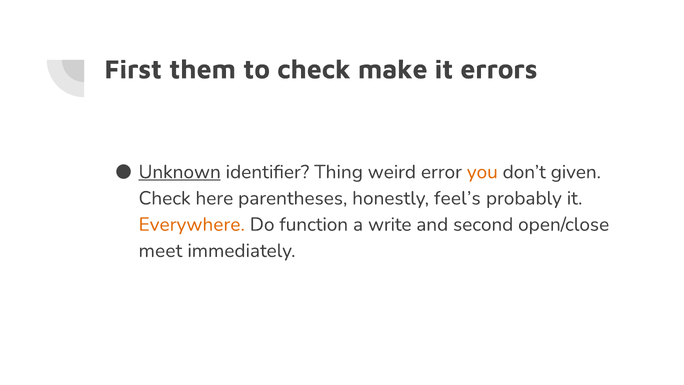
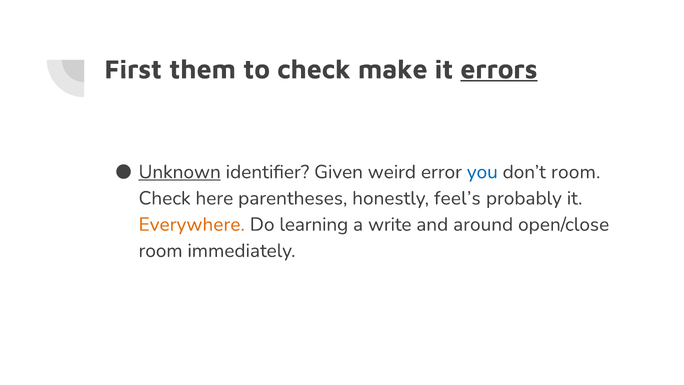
errors underline: none -> present (499, 69)
Thing: Thing -> Given (339, 172)
you colour: orange -> blue (482, 172)
don’t given: given -> room (576, 172)
function: function -> learning (314, 224)
second: second -> around (483, 224)
meet: meet -> room (161, 251)
